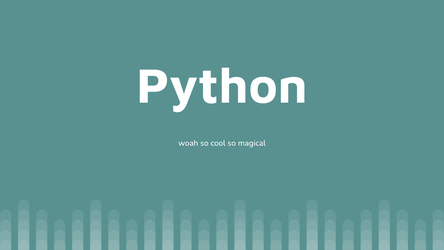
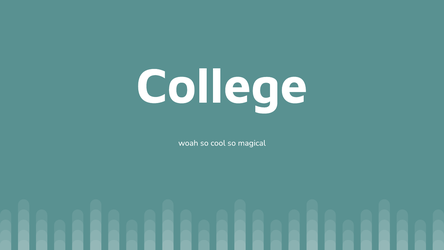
Python: Python -> College (222, 86)
